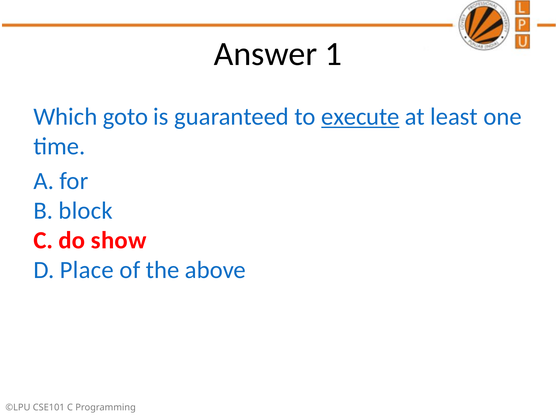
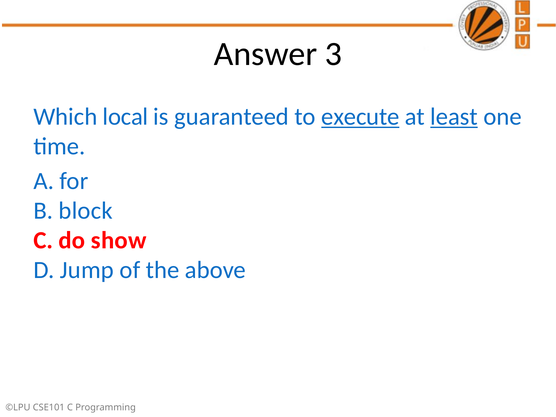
1: 1 -> 3 (333, 54)
goto: goto -> local (125, 117)
least underline: none -> present (454, 117)
Place: Place -> Jump (87, 270)
